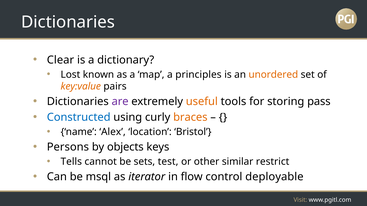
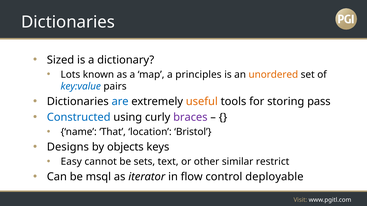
Clear: Clear -> Sized (61, 60)
Lost: Lost -> Lots (70, 75)
key:value colour: orange -> blue (81, 87)
are colour: purple -> blue (120, 102)
braces colour: orange -> purple (190, 117)
Alex: Alex -> That (113, 132)
Persons: Persons -> Designs (68, 147)
Tells: Tells -> Easy (71, 162)
test: test -> text (168, 162)
